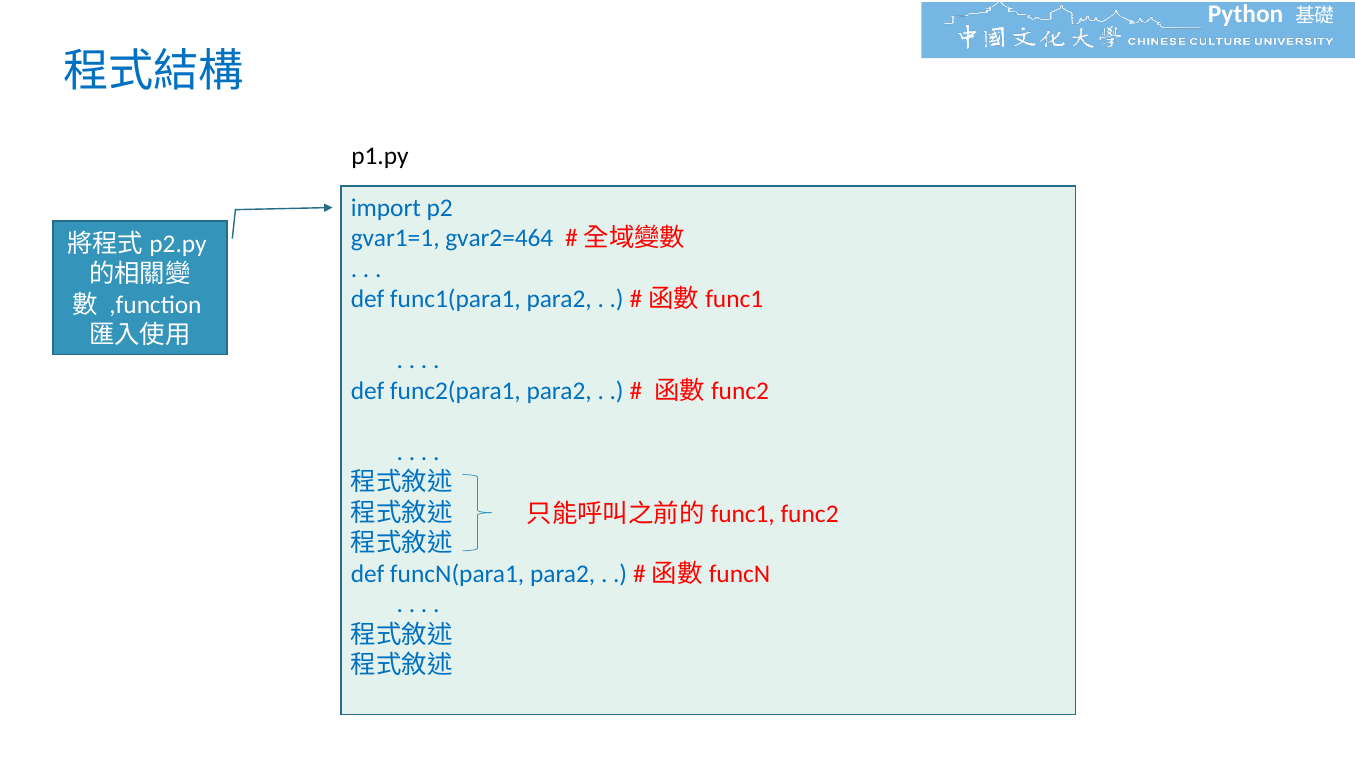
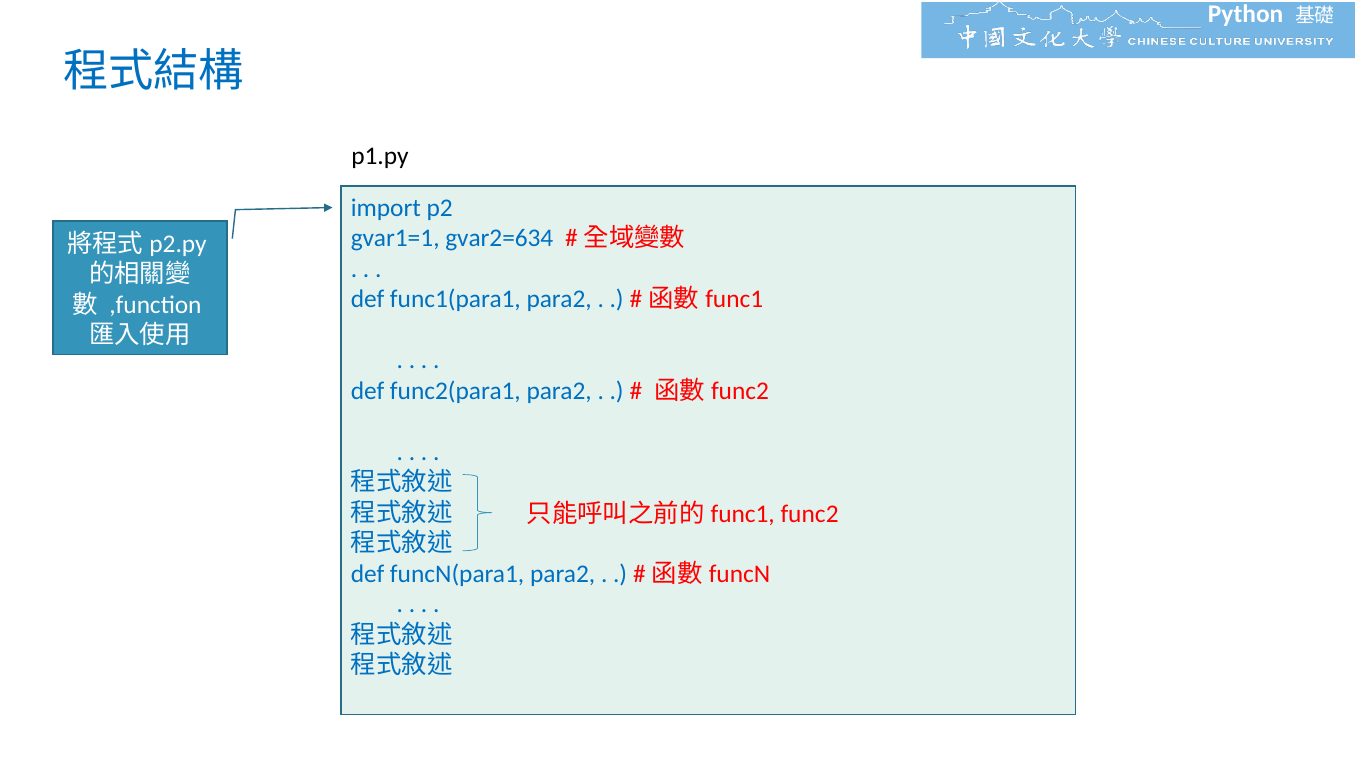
gvar2=464: gvar2=464 -> gvar2=634 (499, 239)
